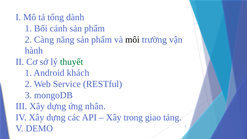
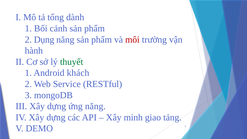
Càng: Càng -> Dụng (44, 40)
môi colour: black -> red (132, 40)
ứng nhân: nhân -> năng (95, 106)
trong: trong -> minh (133, 117)
